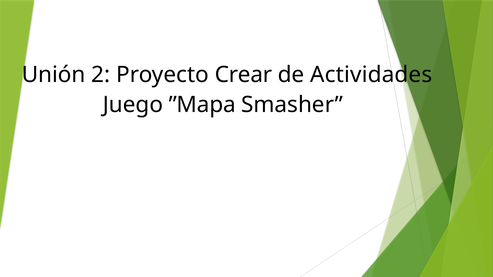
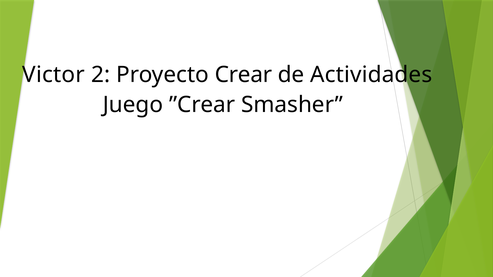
Unión: Unión -> Victor (54, 75)
”Mapa: ”Mapa -> ”Crear (202, 105)
